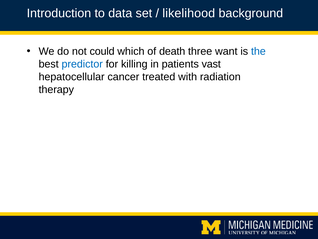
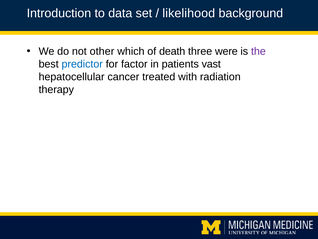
could: could -> other (102, 51)
want: want -> were (226, 51)
the colour: blue -> purple (258, 51)
killing: killing -> factor (134, 64)
